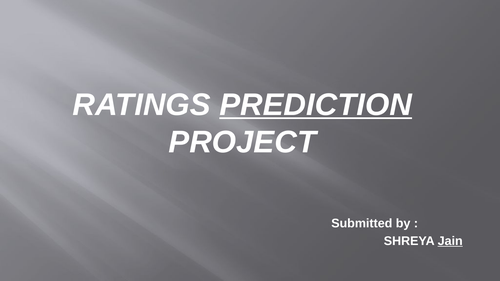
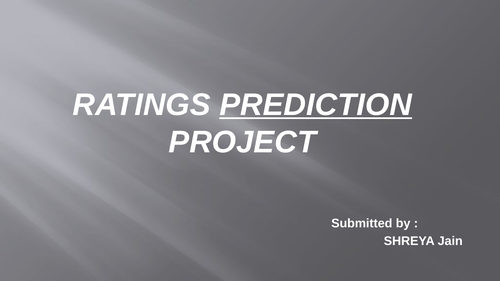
Jain underline: present -> none (450, 241)
